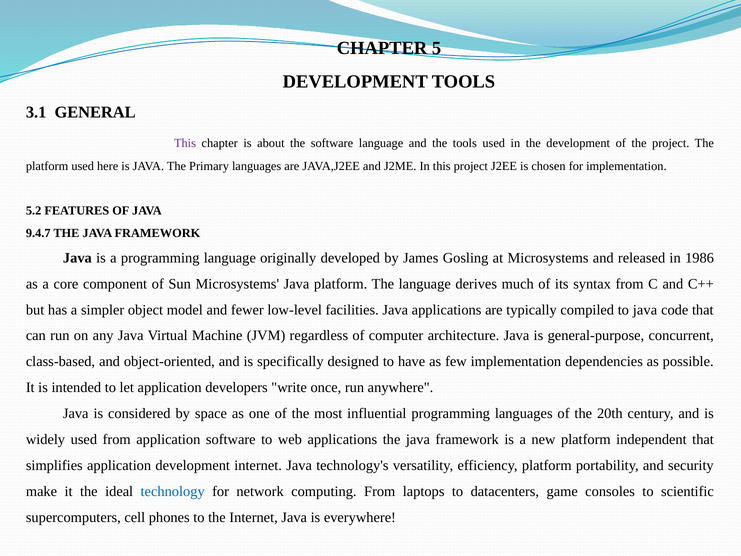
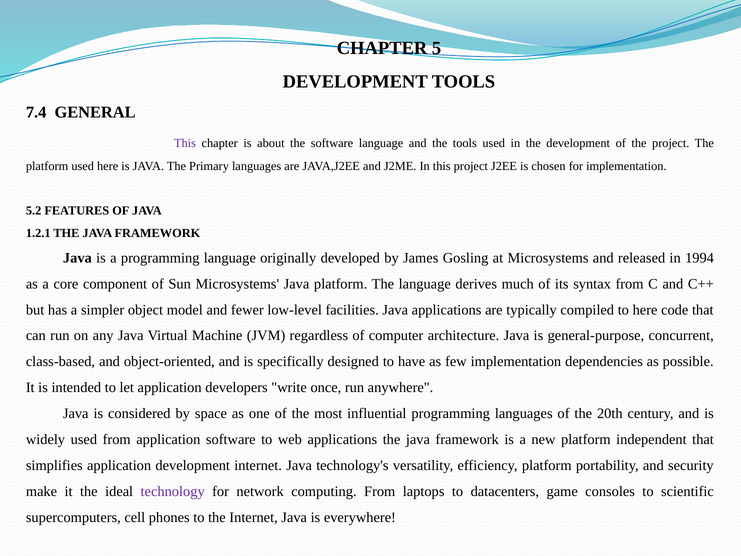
3.1: 3.1 -> 7.4 (36, 112)
9.4.7: 9.4.7 -> 1.2.1 (38, 233)
1986: 1986 -> 1994 (700, 258)
to java: java -> here (645, 310)
technology colour: blue -> purple (173, 491)
